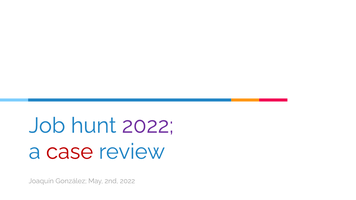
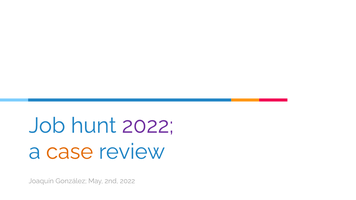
case colour: red -> orange (70, 152)
